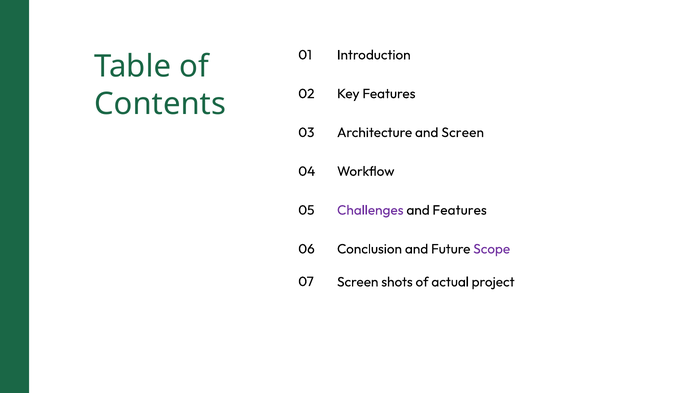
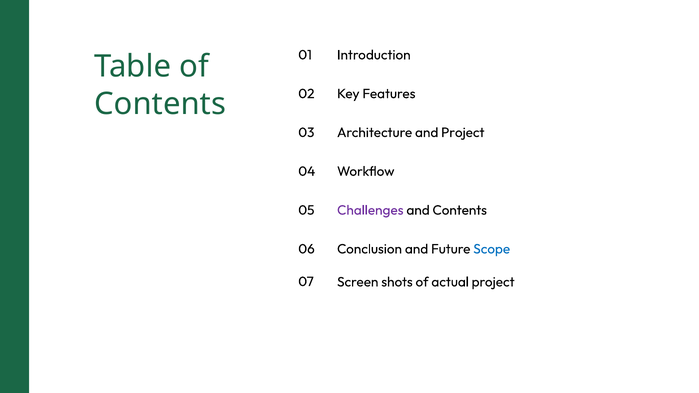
and Screen: Screen -> Project (463, 133)
and Features: Features -> Contents (460, 210)
Scope colour: purple -> blue (492, 249)
